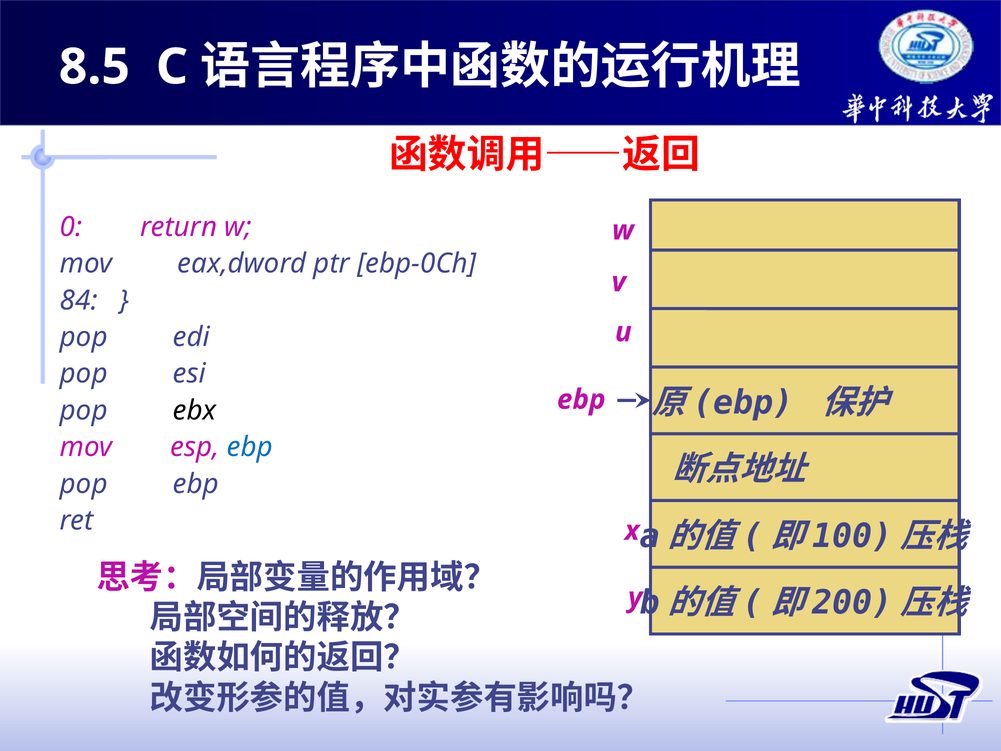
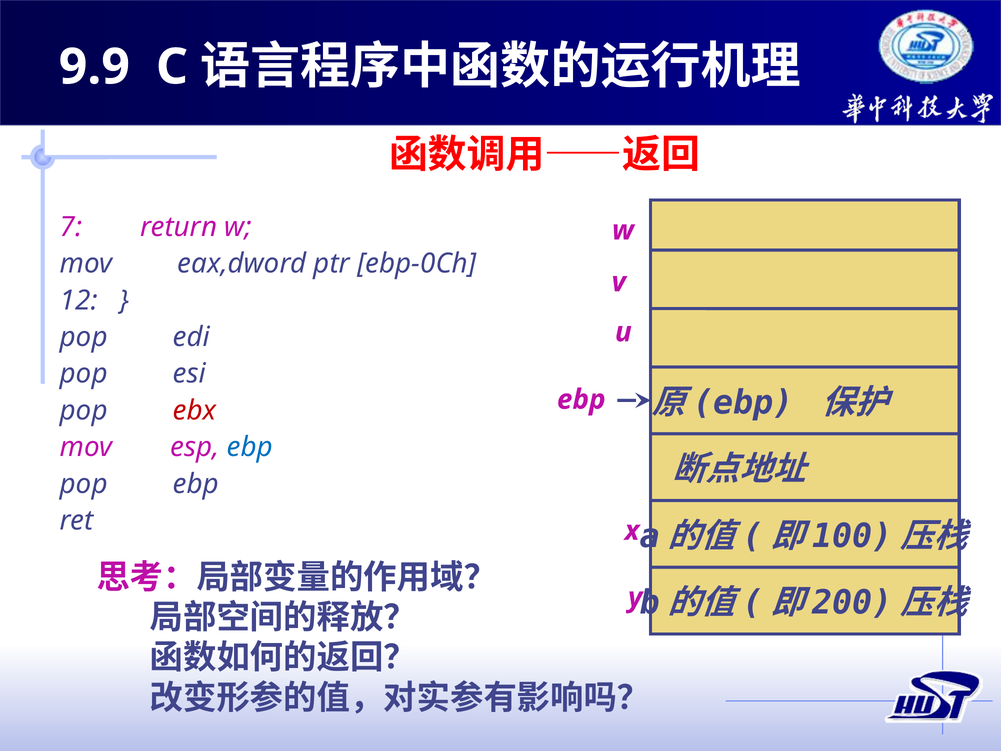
8.5: 8.5 -> 9.9 (94, 67)
0: 0 -> 7 (71, 227)
84: 84 -> 12 (79, 300)
ebx colour: black -> red (195, 410)
